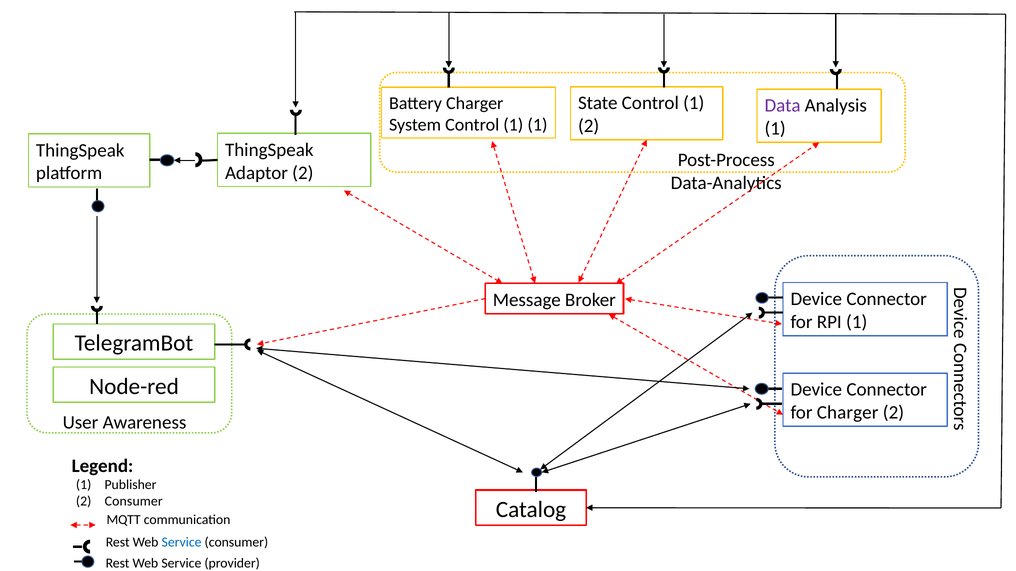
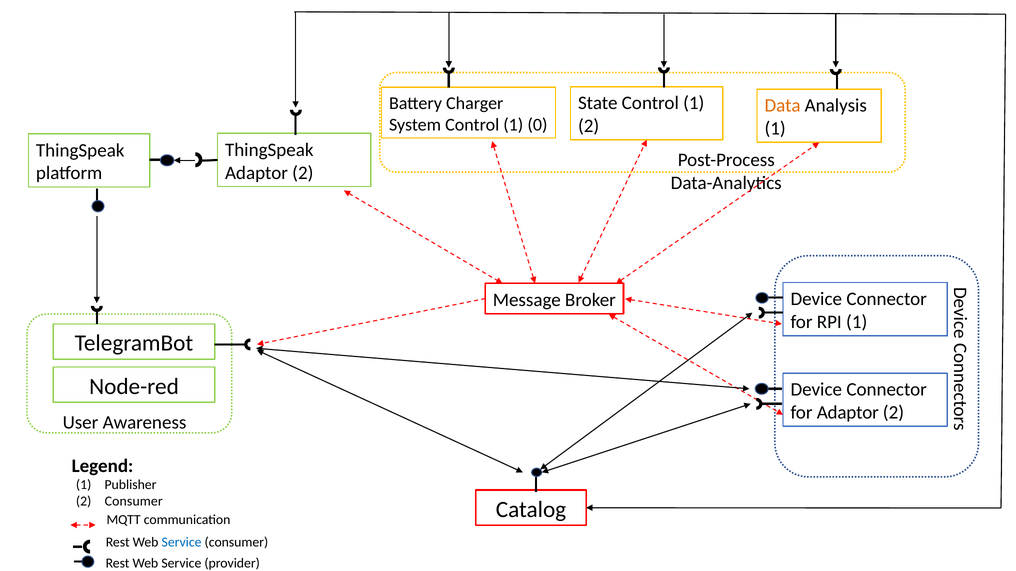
Data colour: purple -> orange (783, 106)
1 1: 1 -> 0 (538, 125)
for Charger: Charger -> Adaptor (848, 413)
